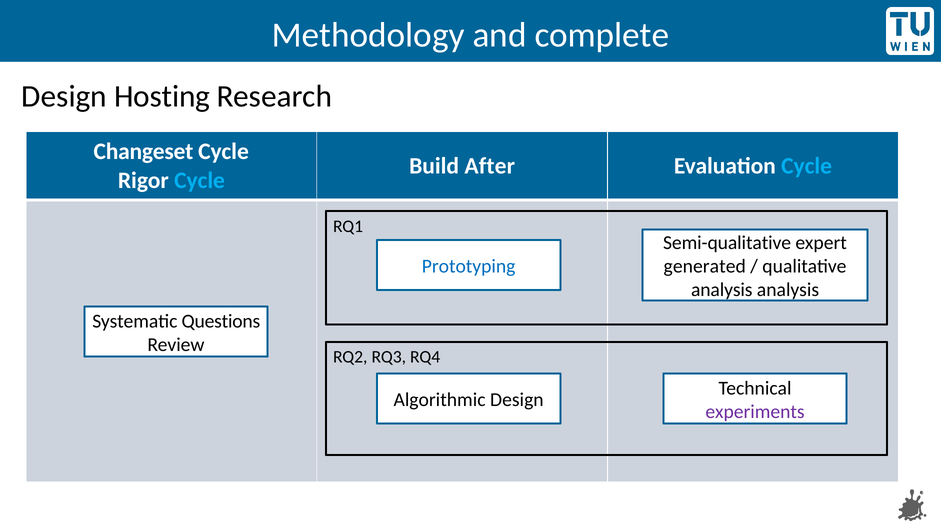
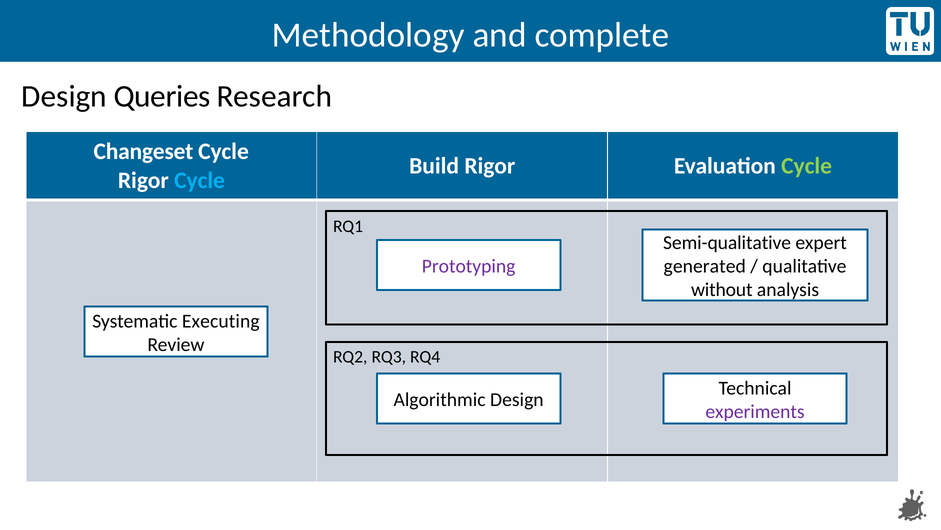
Hosting: Hosting -> Queries (162, 96)
Build After: After -> Rigor (490, 166)
Cycle colour: light blue -> light green (807, 166)
Prototyping colour: blue -> purple (469, 266)
analysis: analysis -> without (722, 290)
Questions: Questions -> Executing (221, 321)
